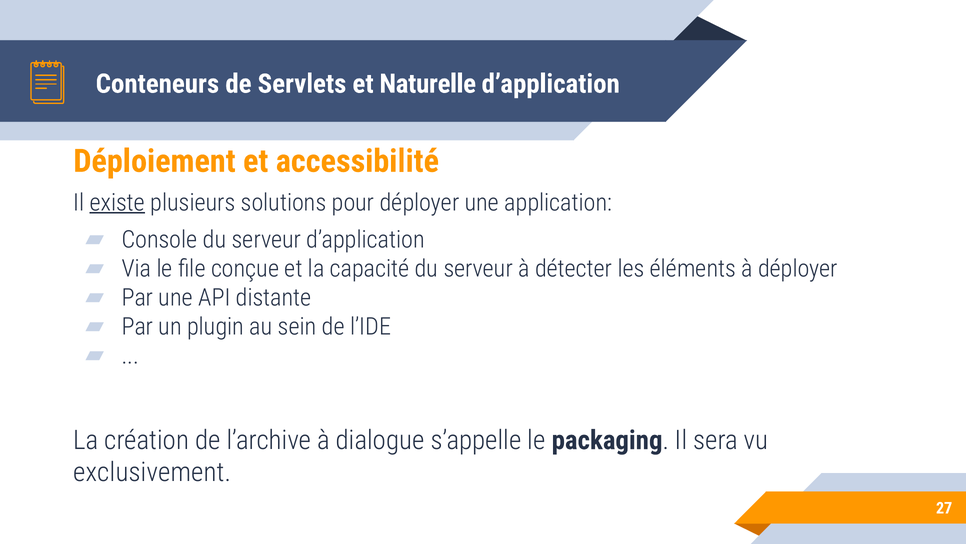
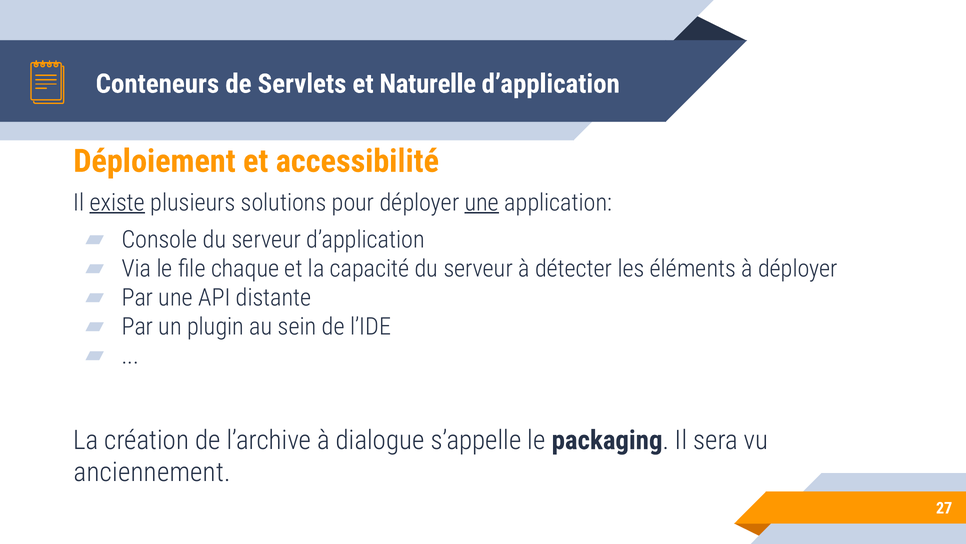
une underline: none -> present (482, 202)
conçue: conçue -> chaque (245, 268)
exclusivement: exclusivement -> anciennement (152, 472)
